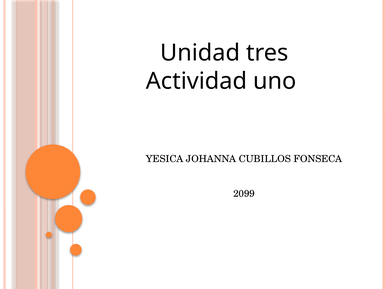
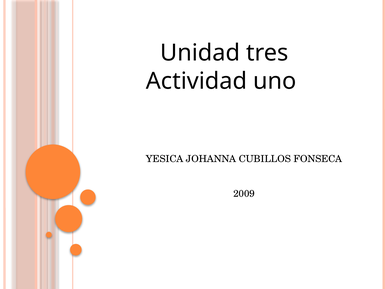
2099: 2099 -> 2009 (244, 193)
